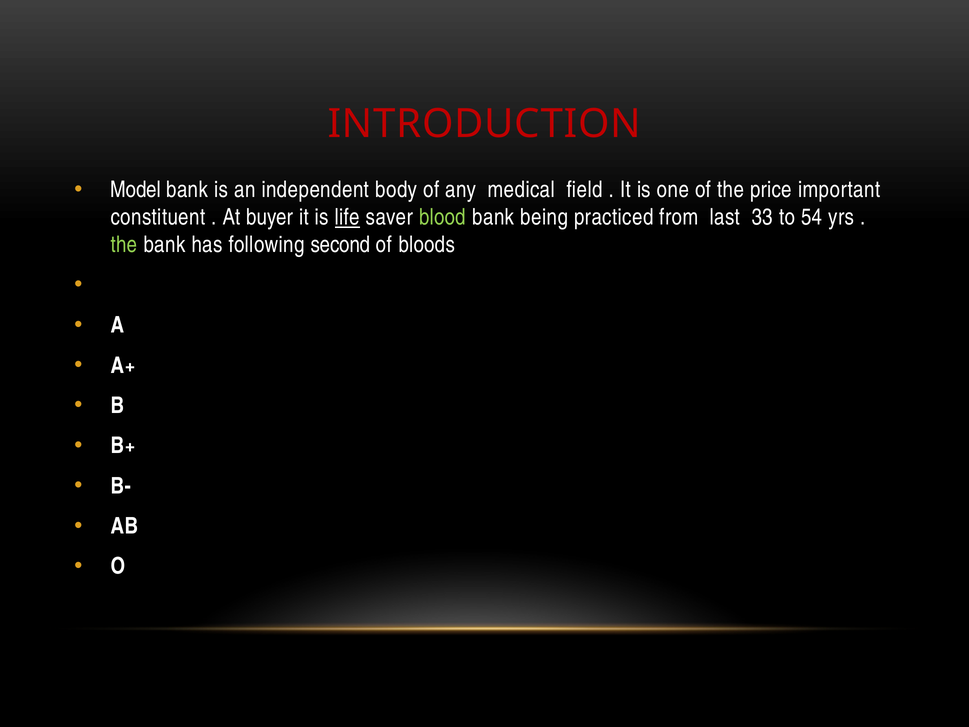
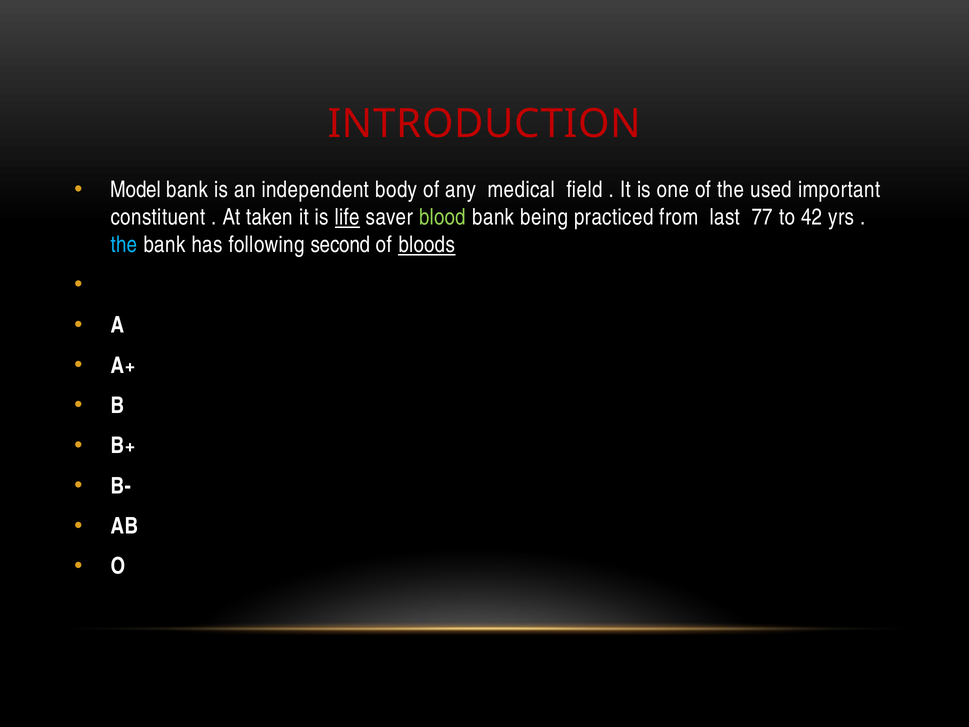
price: price -> used (771, 190)
buyer: buyer -> taken (270, 217)
33: 33 -> 77 (762, 217)
54: 54 -> 42 (812, 217)
the colour: light green -> light blue (124, 245)
bloods underline: none -> present (427, 245)
